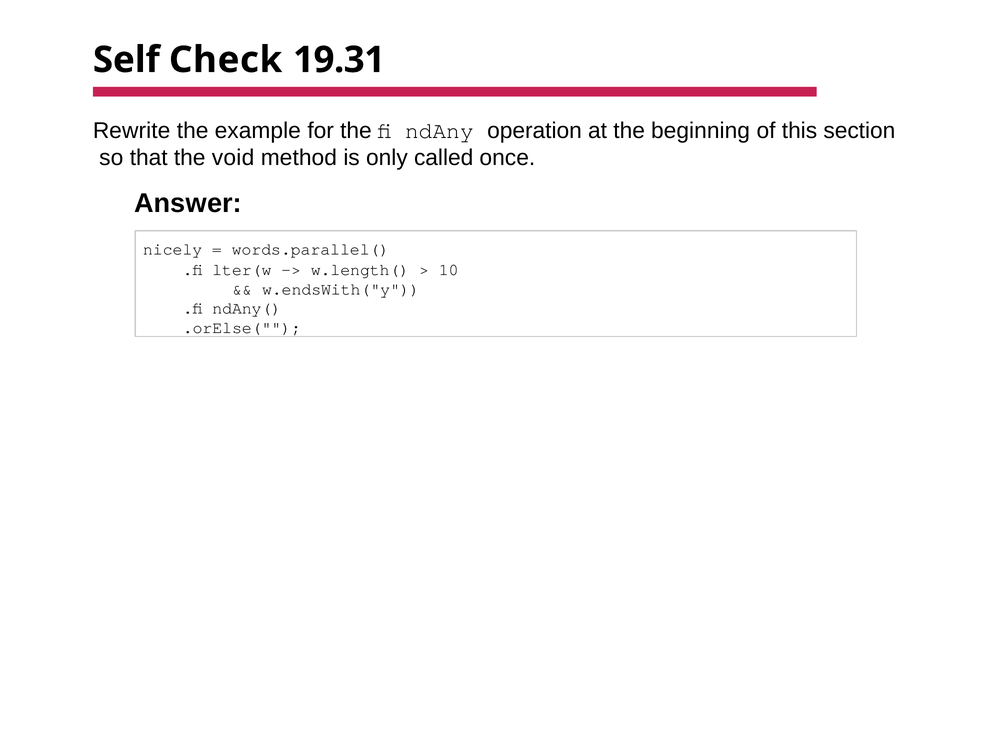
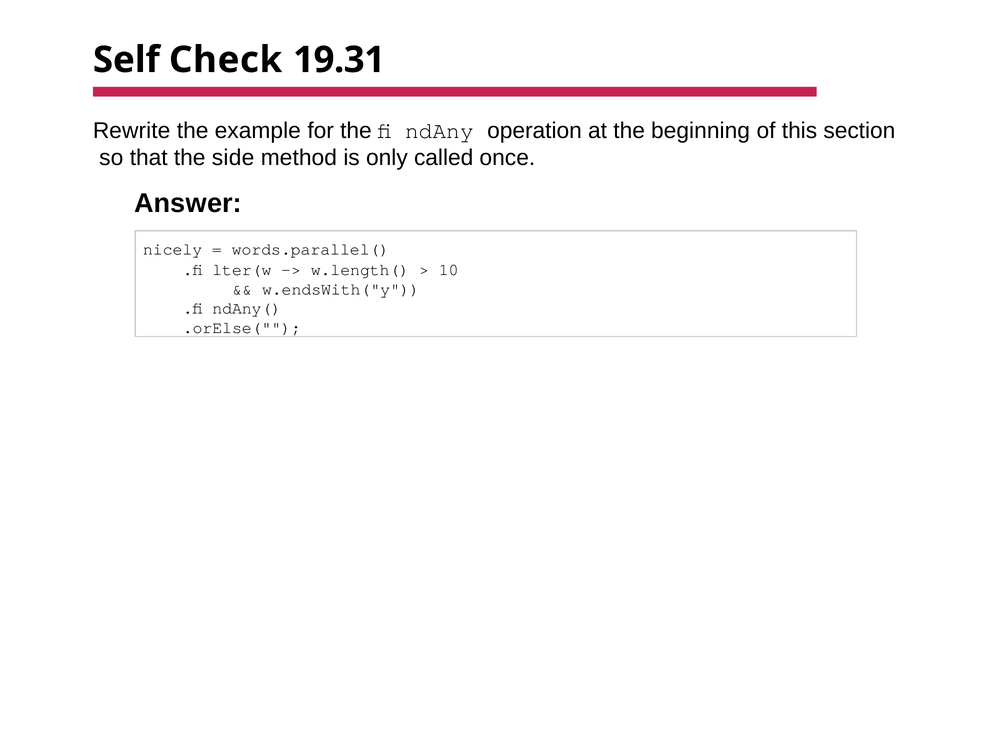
void: void -> side (233, 158)
